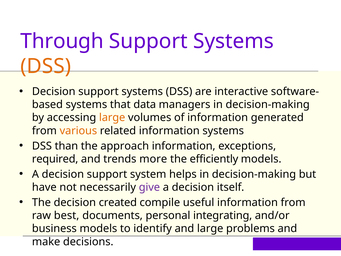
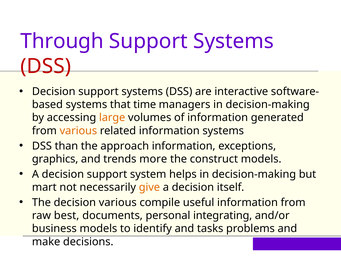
DSS colour: orange -> red (46, 66)
data: data -> time (145, 104)
required: required -> graphics (55, 159)
efficiently: efficiently -> construct (214, 159)
have: have -> mart (44, 187)
give colour: purple -> orange (149, 187)
decision created: created -> various (118, 202)
and large: large -> tasks (210, 228)
